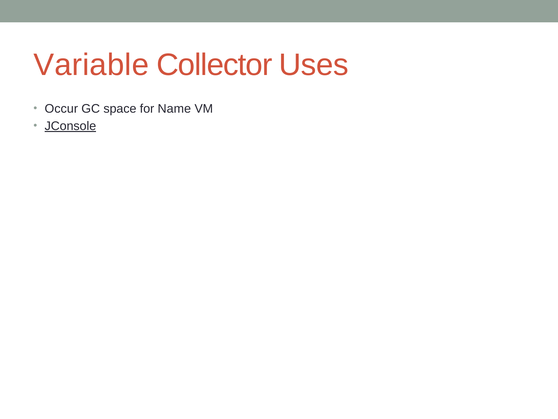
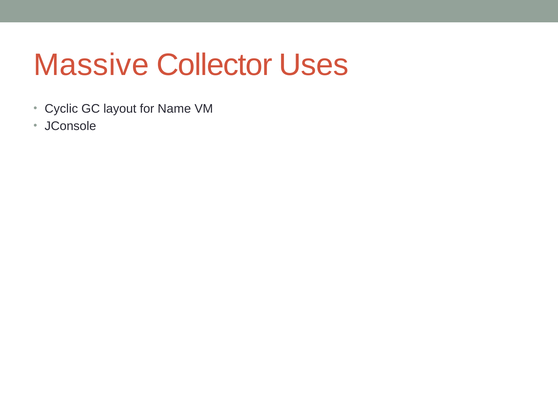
Variable: Variable -> Massive (91, 65)
Occur: Occur -> Cyclic (61, 109)
space: space -> layout (120, 109)
JConsole underline: present -> none (70, 126)
